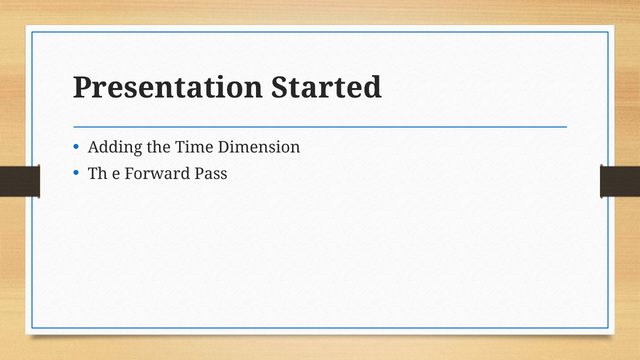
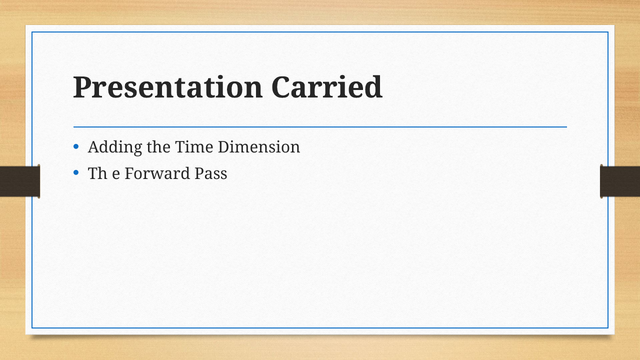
Started: Started -> Carried (327, 88)
